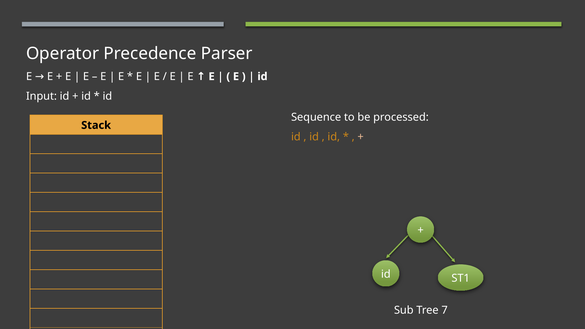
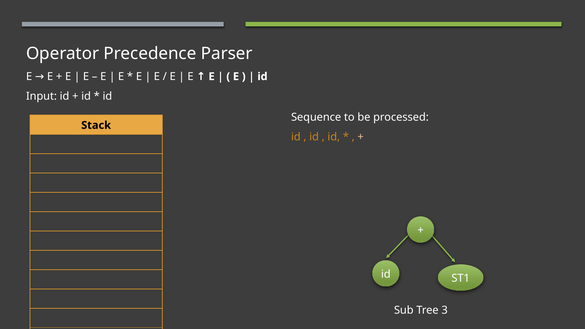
7: 7 -> 3 (445, 310)
